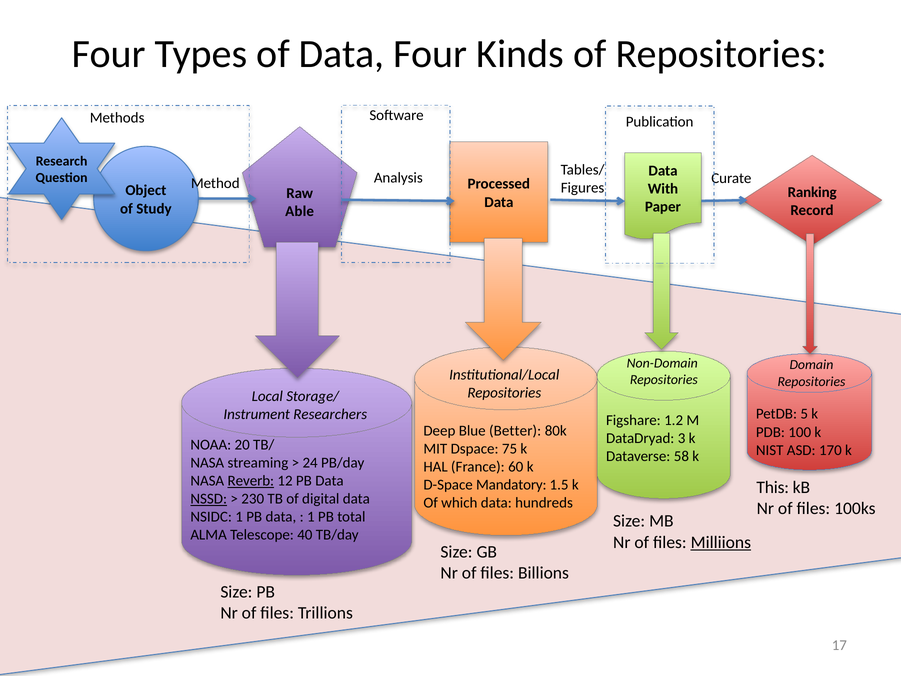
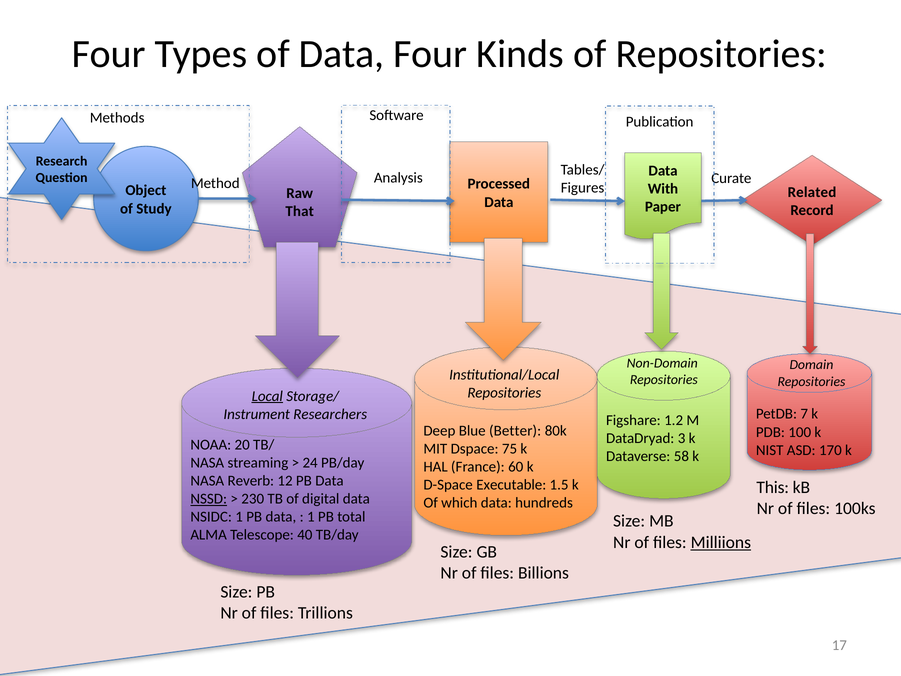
Ranking: Ranking -> Related (812, 192)
Able: Able -> That (300, 211)
Local underline: none -> present (267, 396)
5: 5 -> 7 (804, 414)
Reverb underline: present -> none (251, 481)
Mandatory: Mandatory -> Executable (511, 485)
